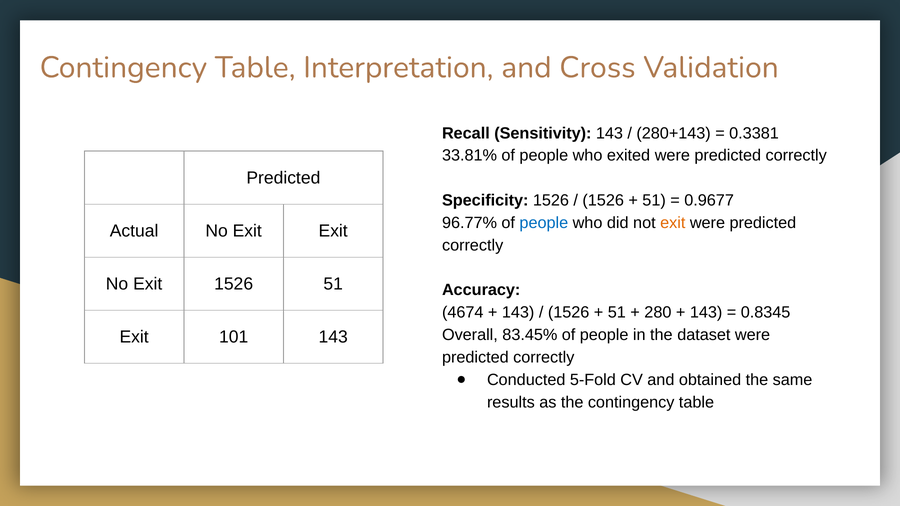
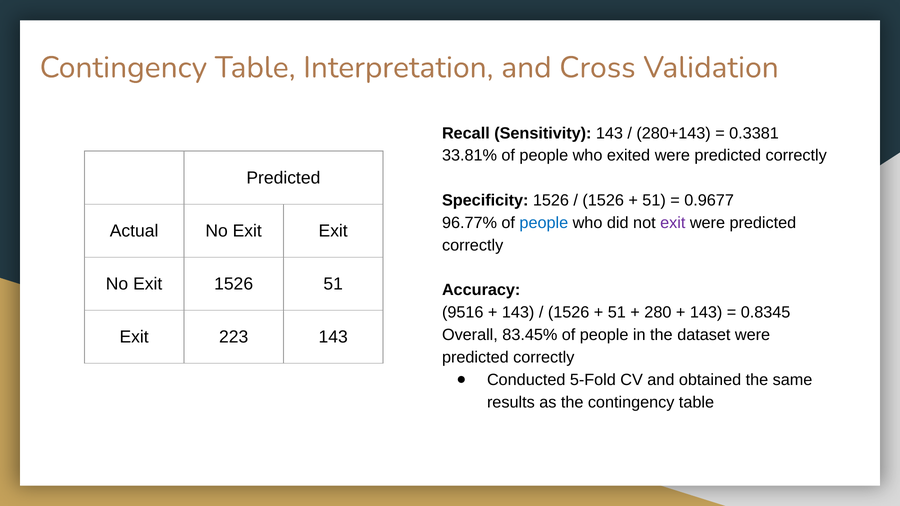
exit colour: orange -> purple (673, 223)
4674: 4674 -> 9516 (463, 313)
101: 101 -> 223 (234, 337)
